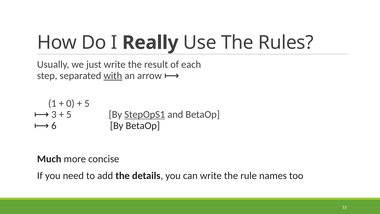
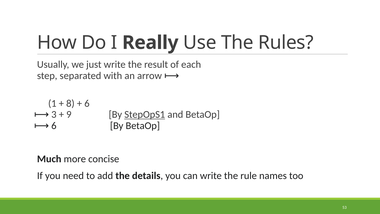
with underline: present -> none (113, 76)
0: 0 -> 8 (70, 103)
5: 5 -> 6 (87, 103)
5: 5 -> 9 (69, 114)
